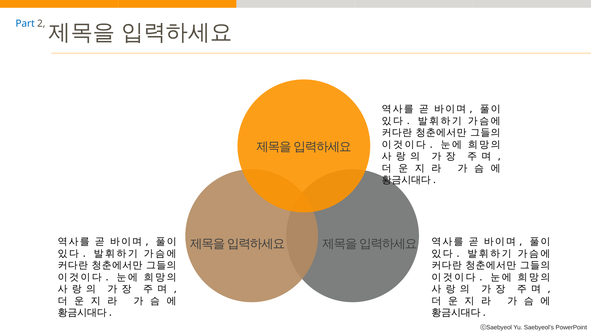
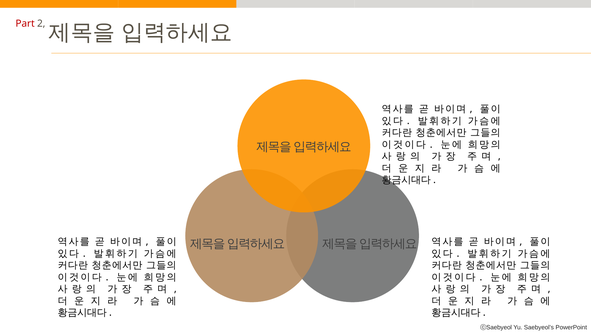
Part colour: blue -> red (25, 24)
